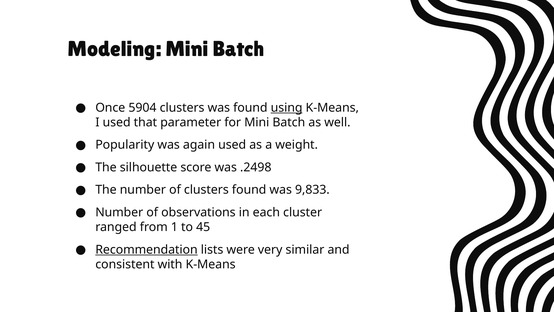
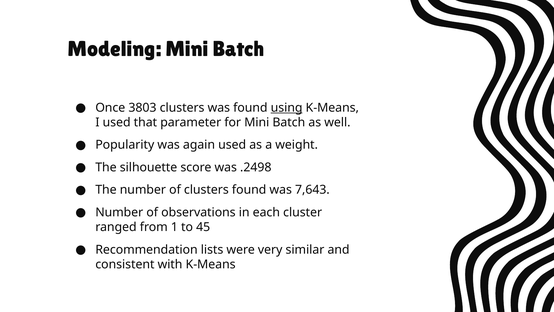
5904: 5904 -> 3803 (142, 107)
9,833: 9,833 -> 7,643 (312, 190)
Recommendation underline: present -> none (147, 249)
